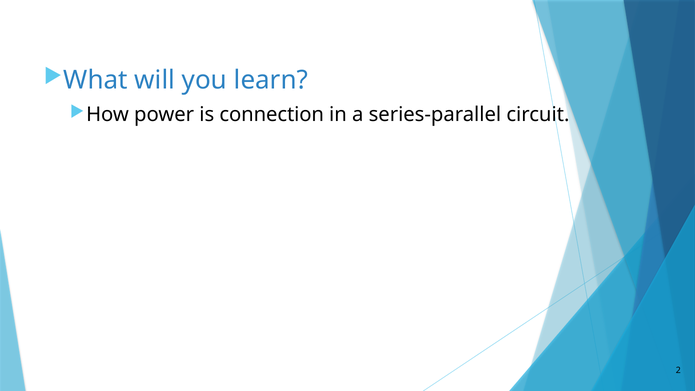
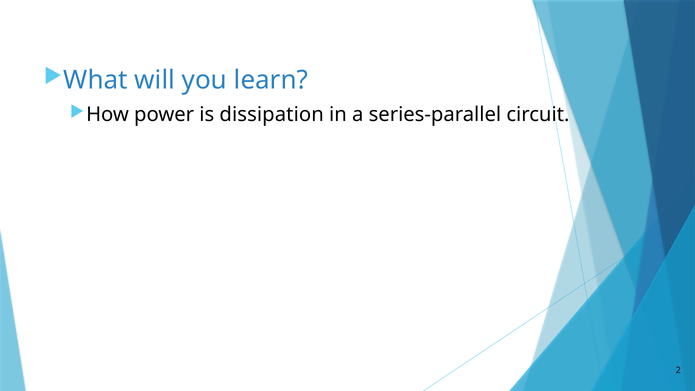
connection: connection -> dissipation (272, 115)
